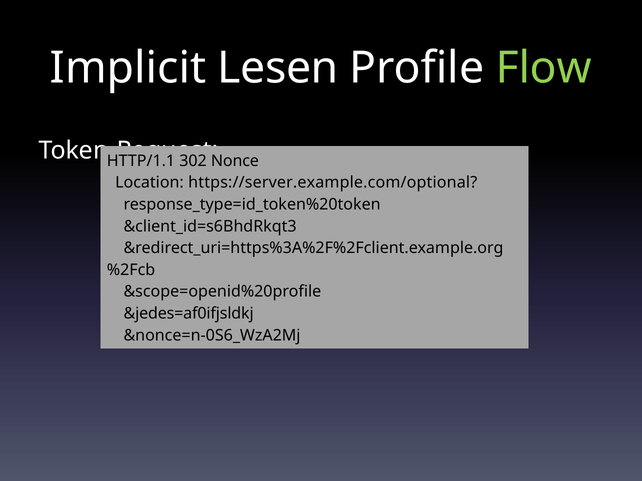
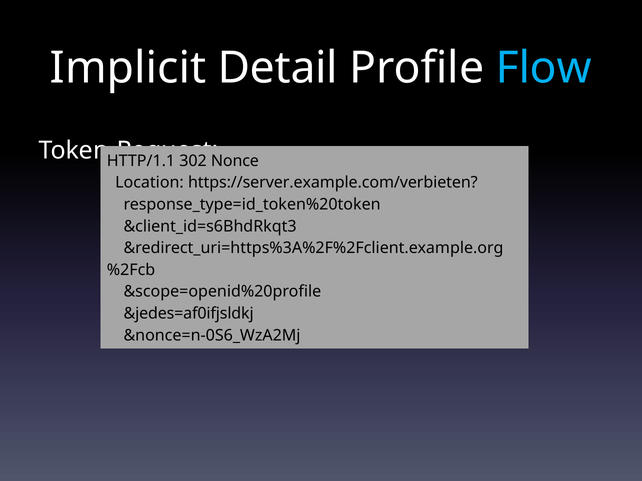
Lesen: Lesen -> Detail (278, 68)
Flow colour: light green -> light blue (544, 68)
https://server.example.com/optional: https://server.example.com/optional -> https://server.example.com/verbieten (333, 183)
